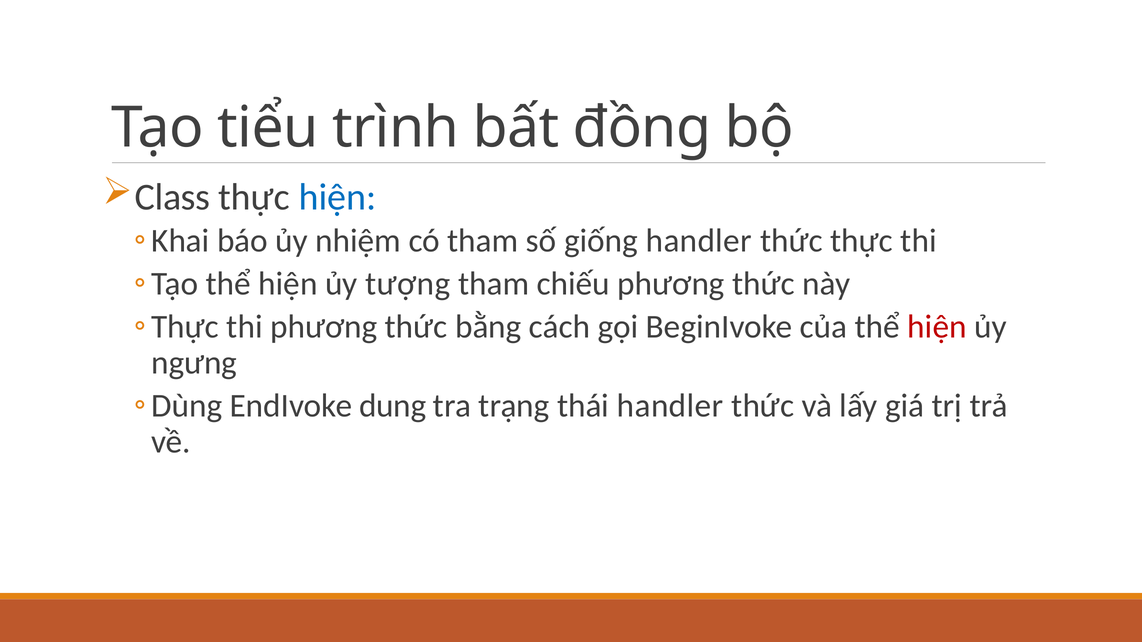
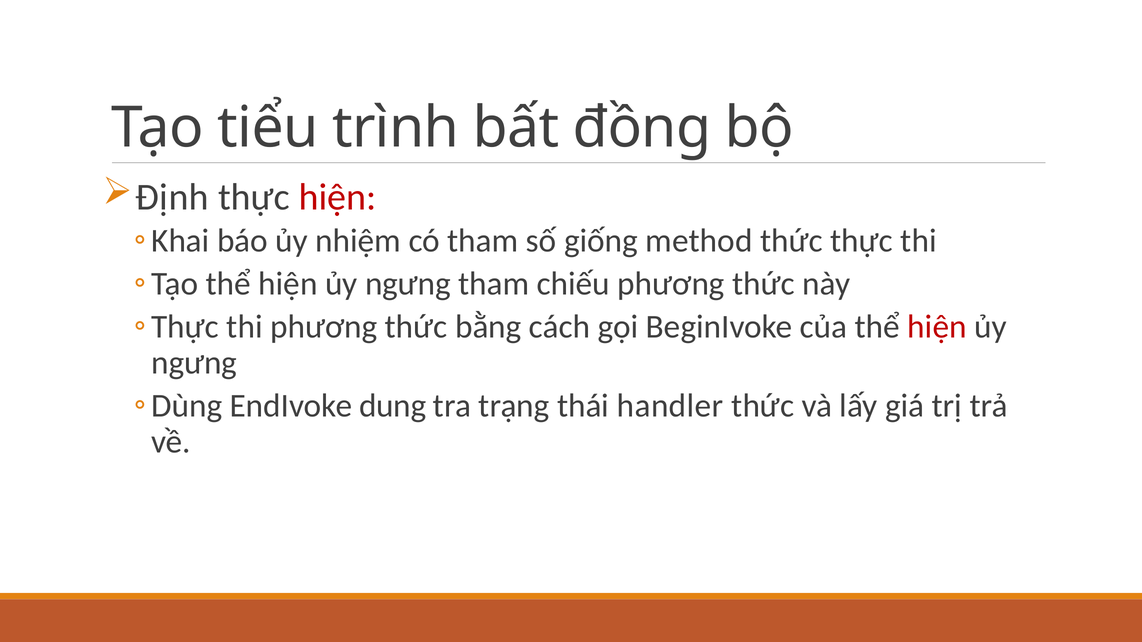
Class: Class -> Định (172, 198)
hiện colour: blue -> red (337, 198)
giống handler: handler -> method (699, 241)
tượng: tượng -> ngưng (408, 284)
